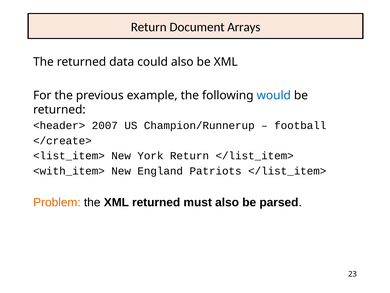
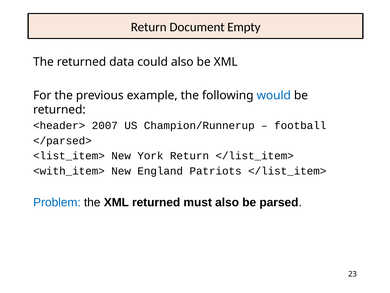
Arrays: Arrays -> Empty (244, 27)
</create>: </create> -> </parsed> (62, 140)
Problem colour: orange -> blue (57, 202)
